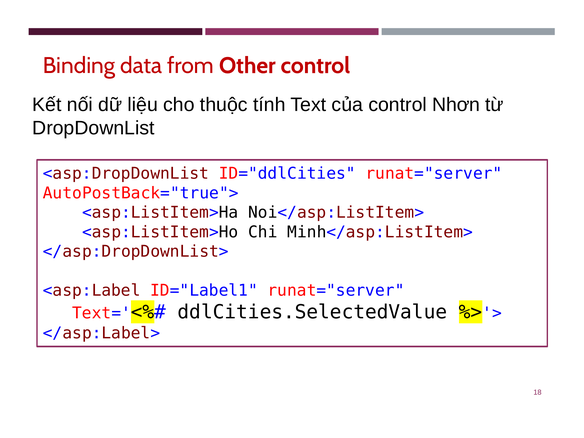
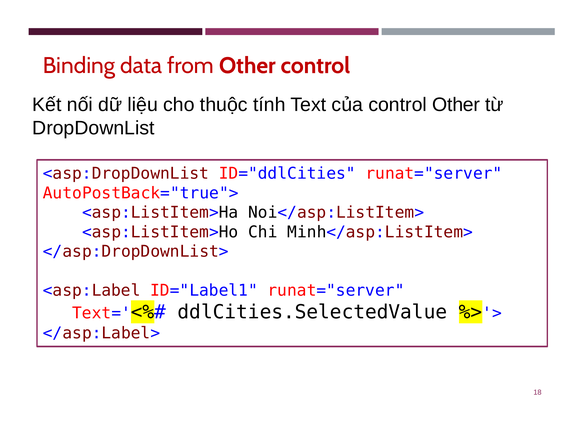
Nhơn: Nhơn -> Other (456, 105)
